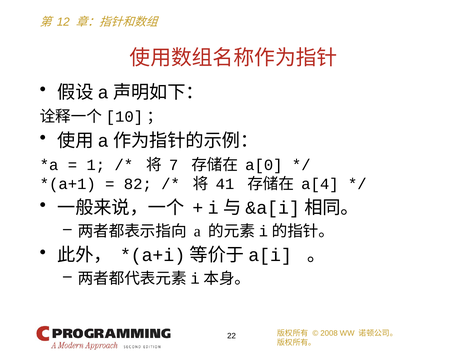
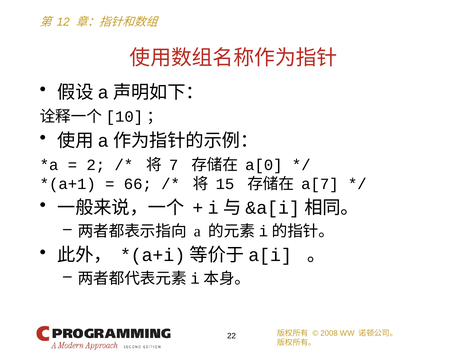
1: 1 -> 2 (96, 165)
82: 82 -> 66 (138, 184)
41: 41 -> 15 (225, 184)
a[4: a[4 -> a[7 (320, 184)
